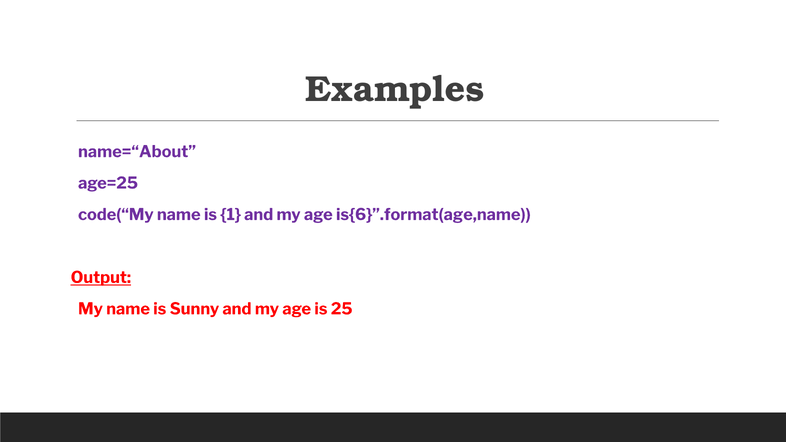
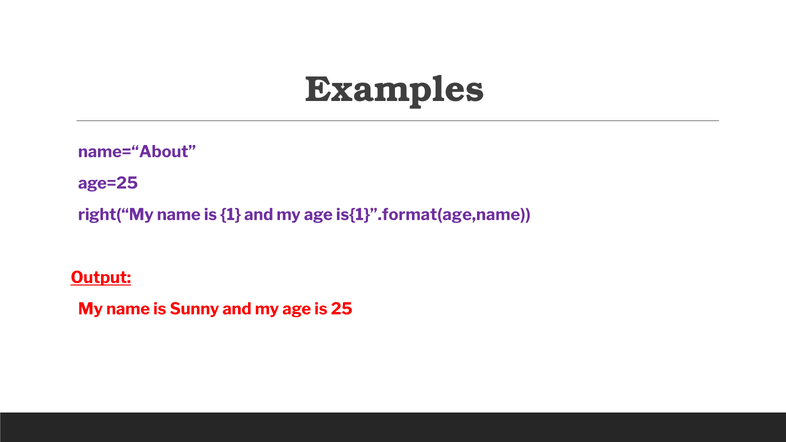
code(“My: code(“My -> right(“My (116, 215)
is{6}”.format(age,name: is{6}”.format(age,name -> is{1}”.format(age,name (433, 215)
